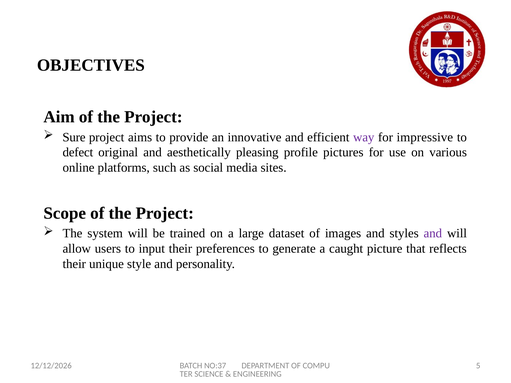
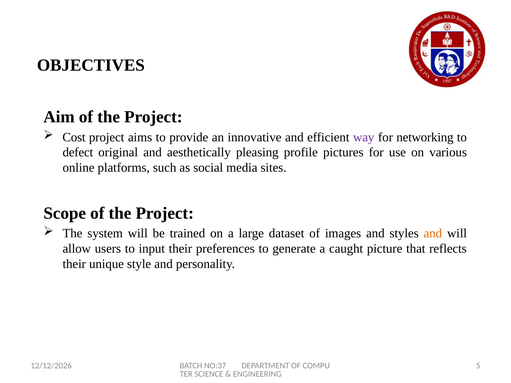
Sure: Sure -> Cost (74, 137)
impressive: impressive -> networking (425, 137)
and colour: purple -> orange (433, 233)
